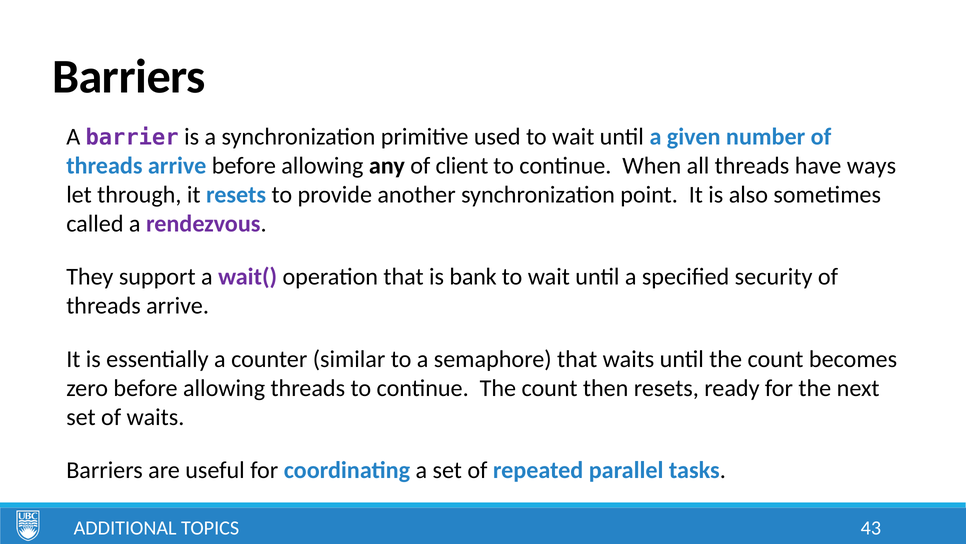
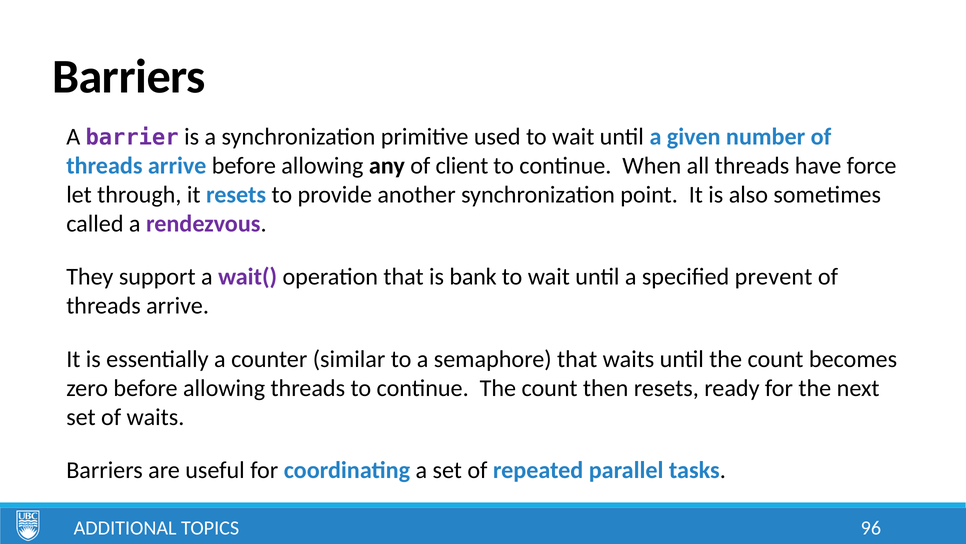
ways: ways -> force (872, 165)
security: security -> prevent (774, 277)
43: 43 -> 96 (871, 527)
